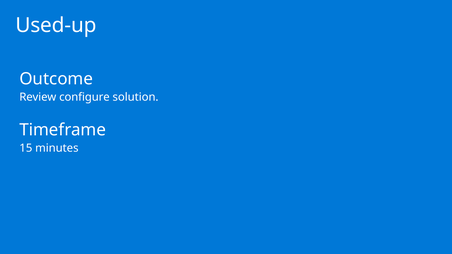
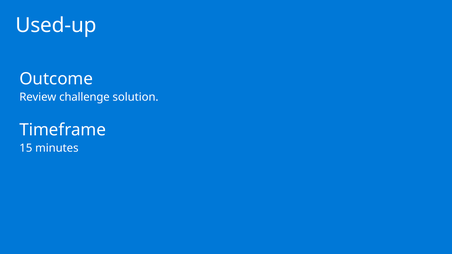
configure: configure -> challenge (84, 97)
